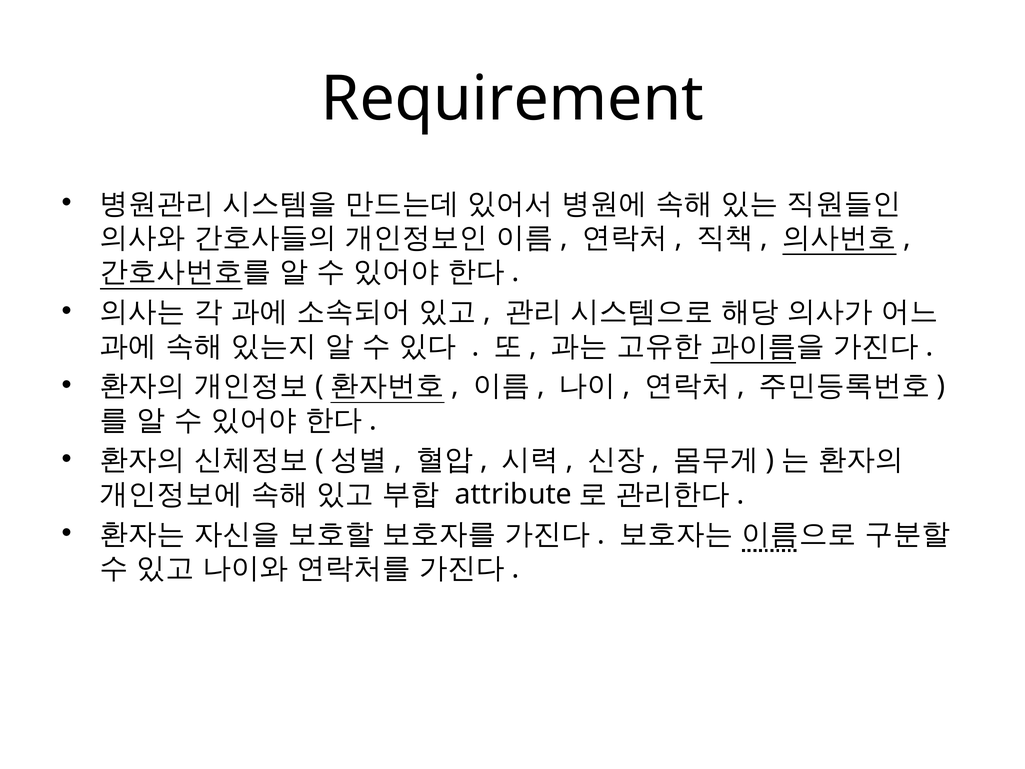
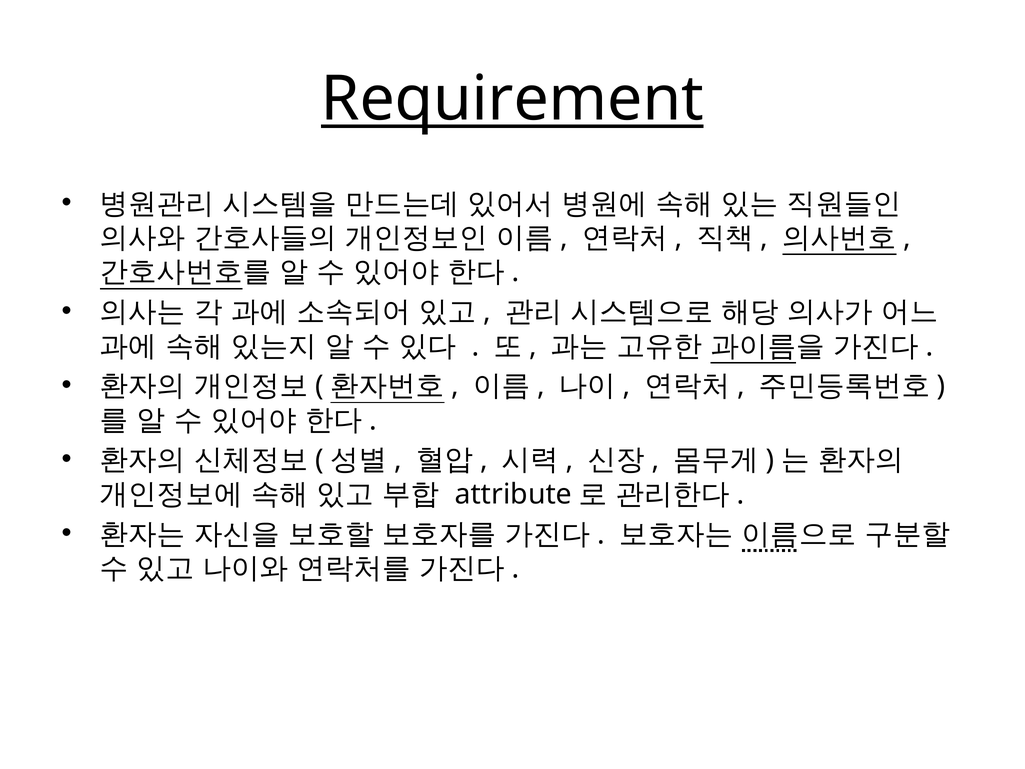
Requirement underline: none -> present (512, 99)
